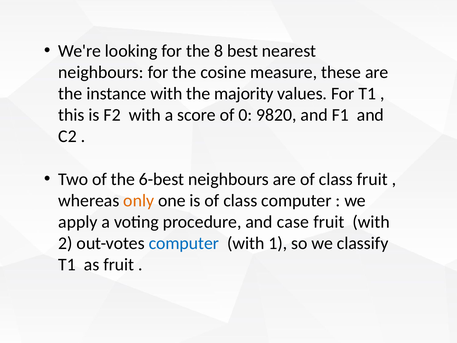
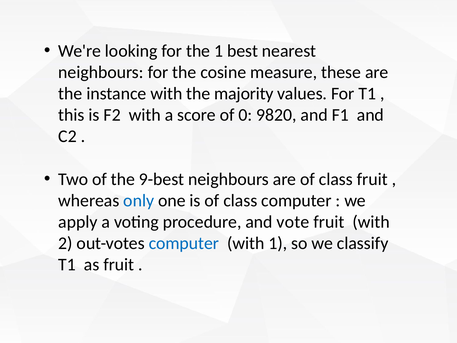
the 8: 8 -> 1 (219, 51)
6-best: 6-best -> 9-best (162, 179)
only colour: orange -> blue (139, 200)
case: case -> vote (293, 222)
